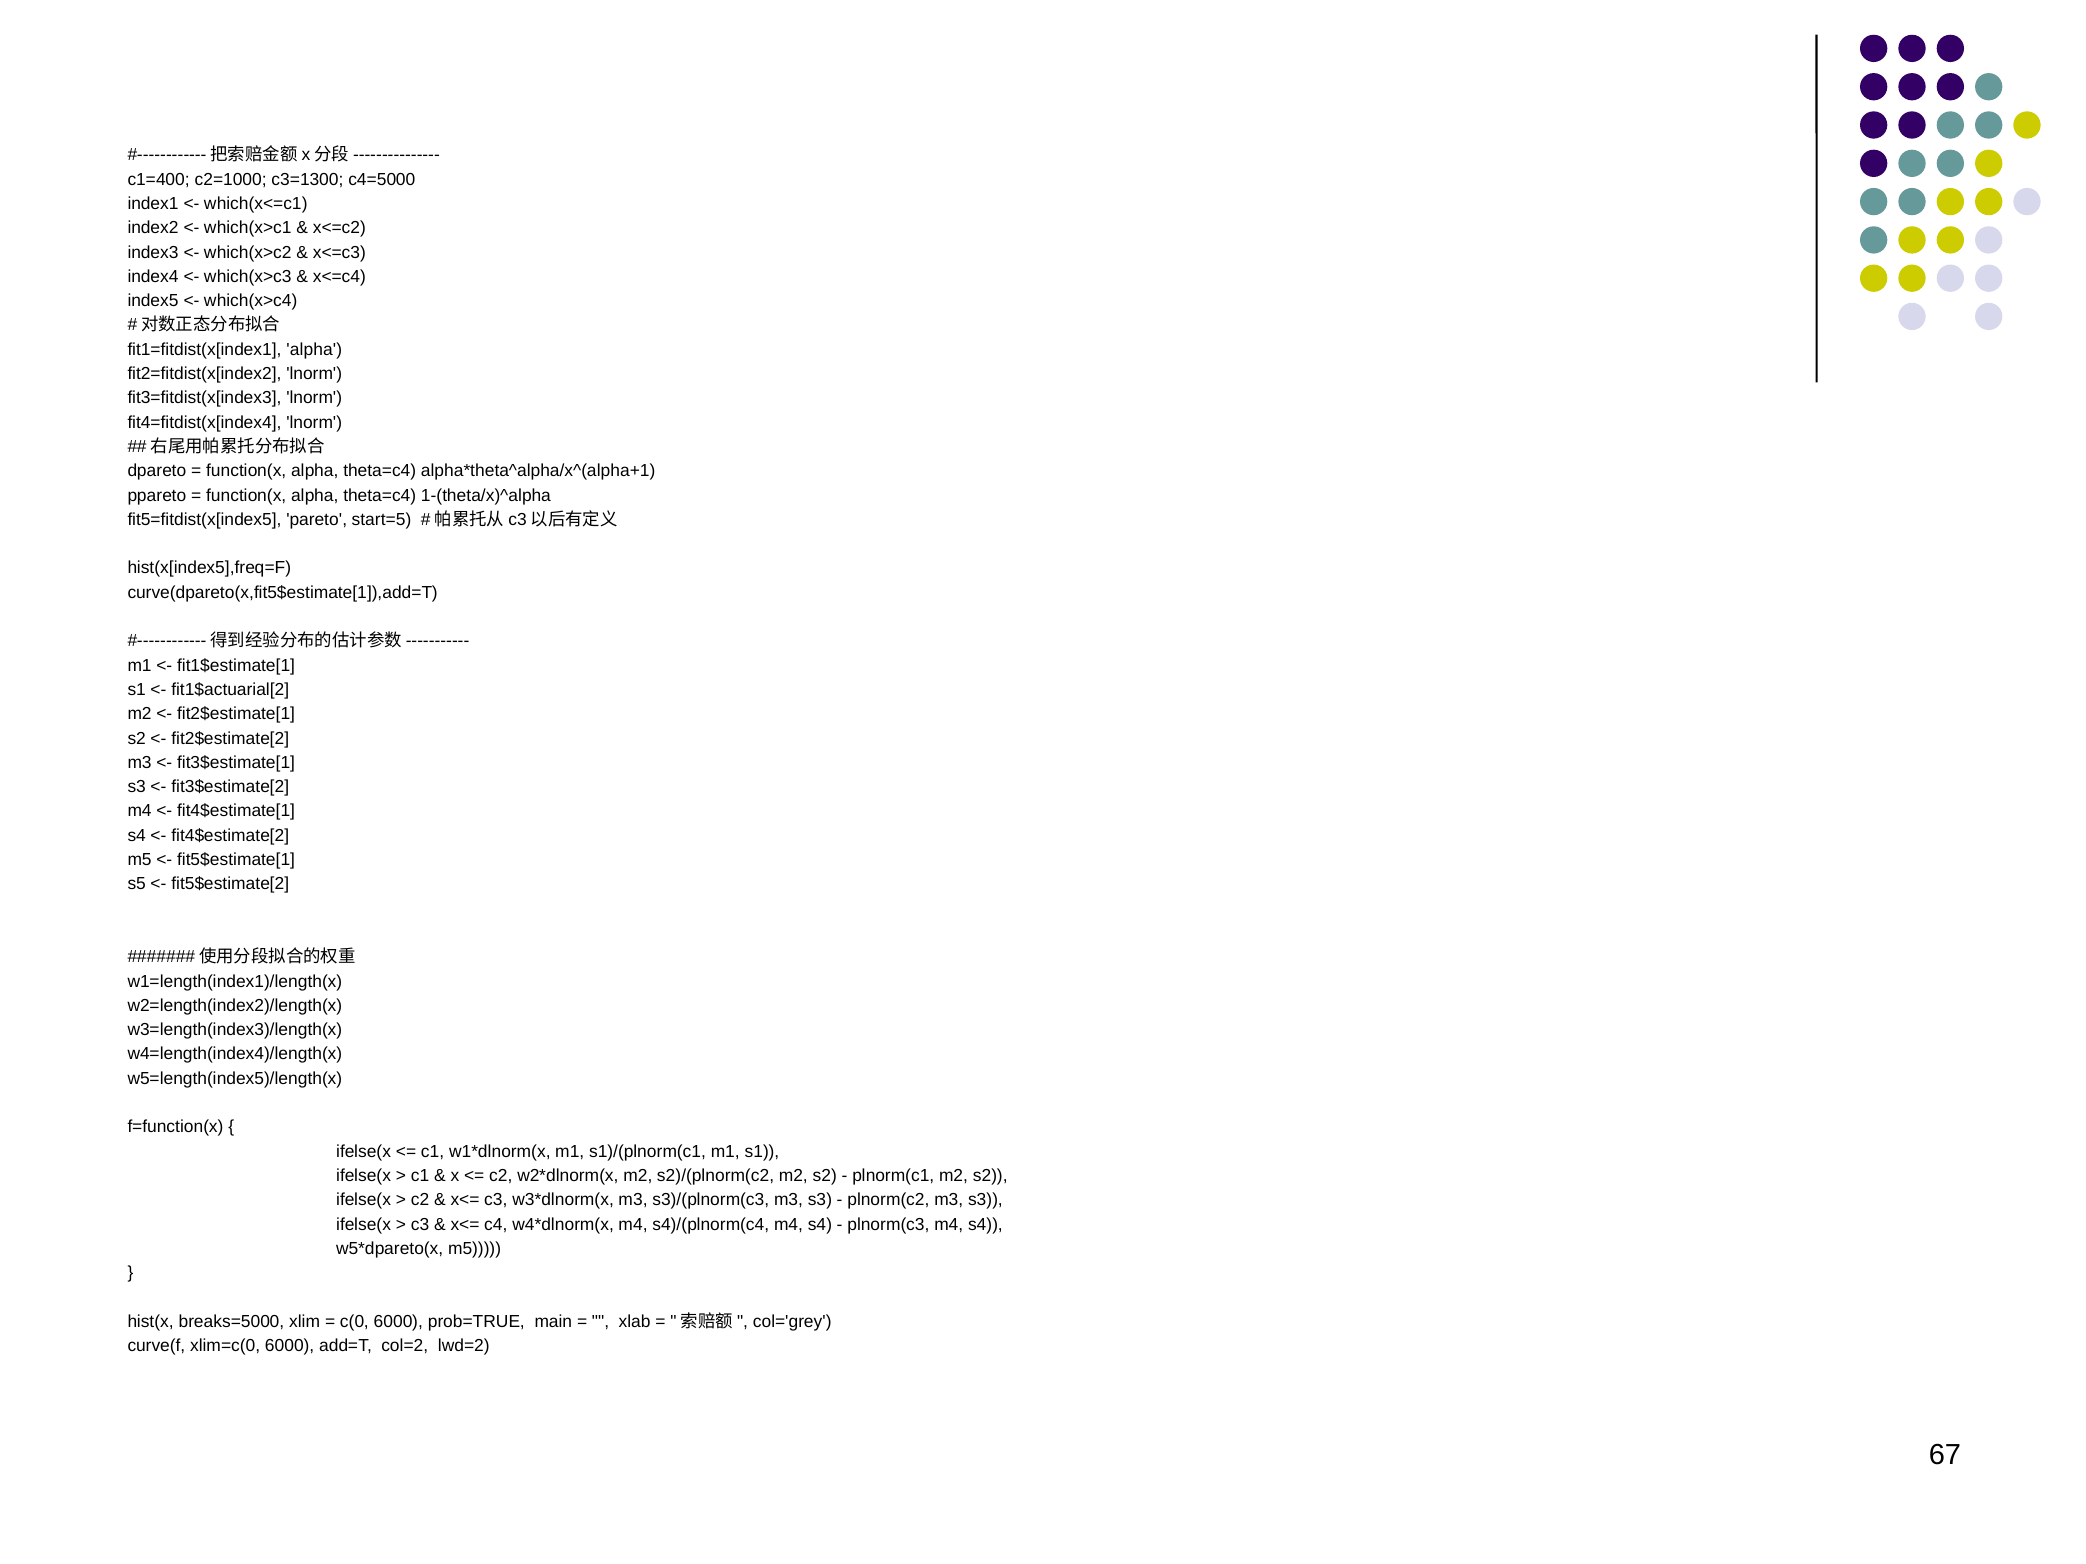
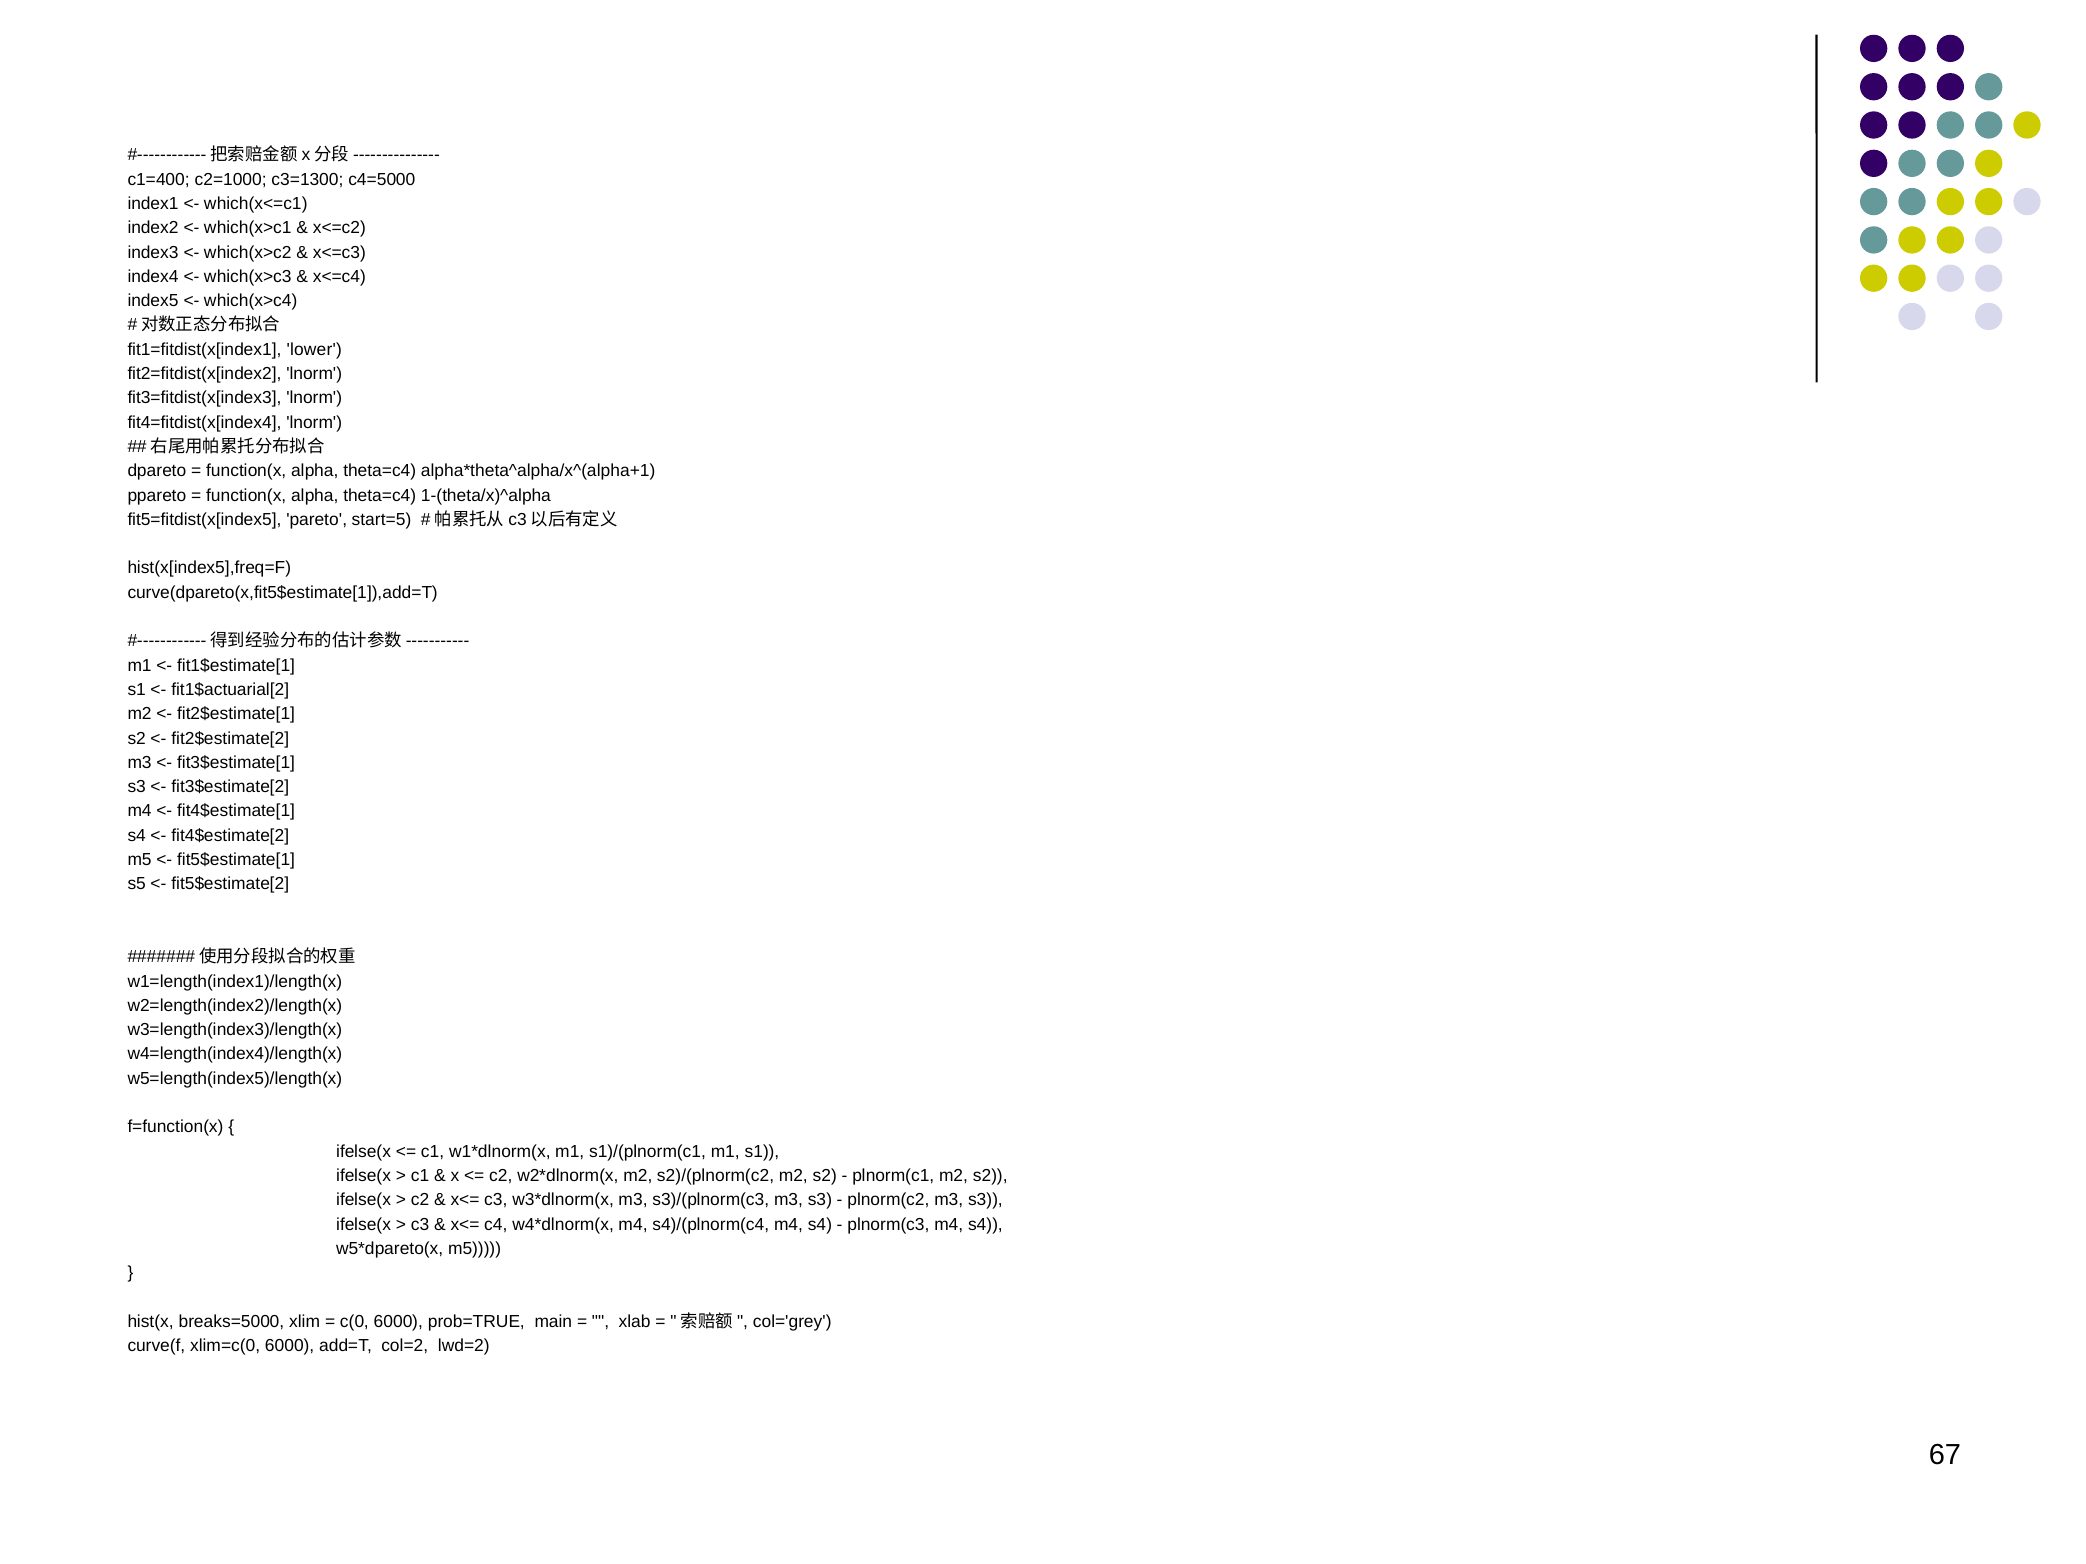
fit1=fitdist(x[index1 alpha: alpha -> lower (314, 350)
